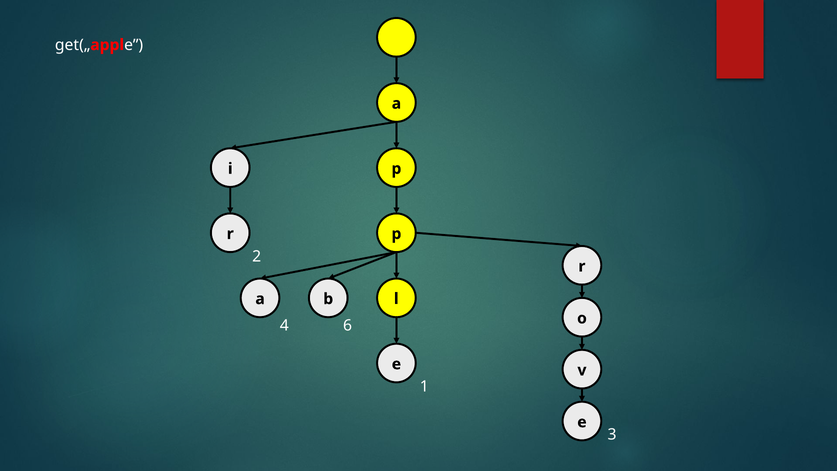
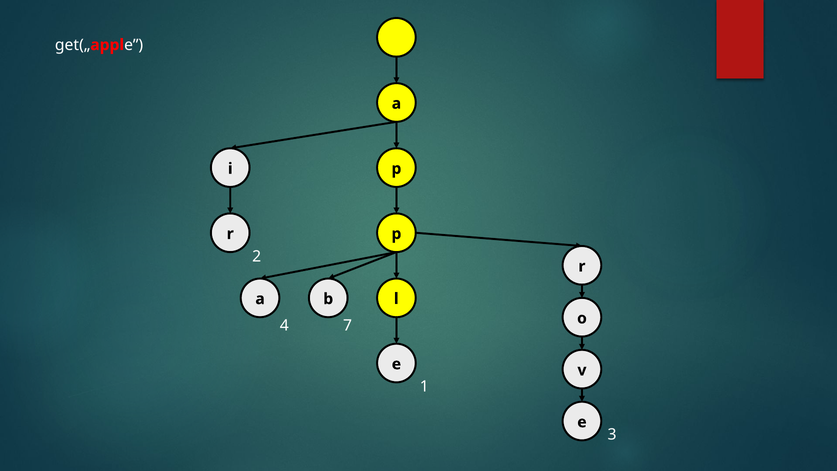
6: 6 -> 7 (348, 325)
